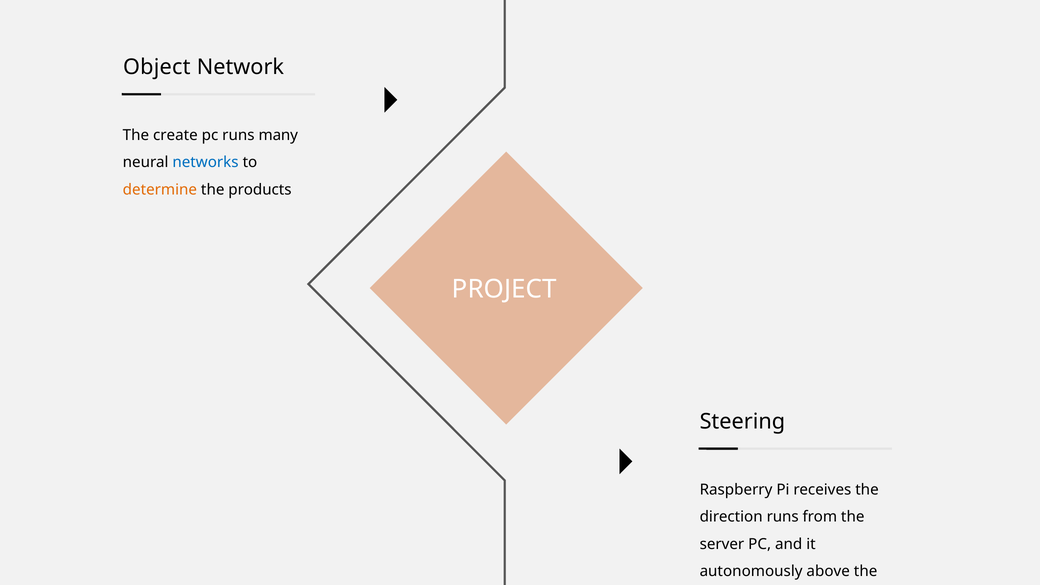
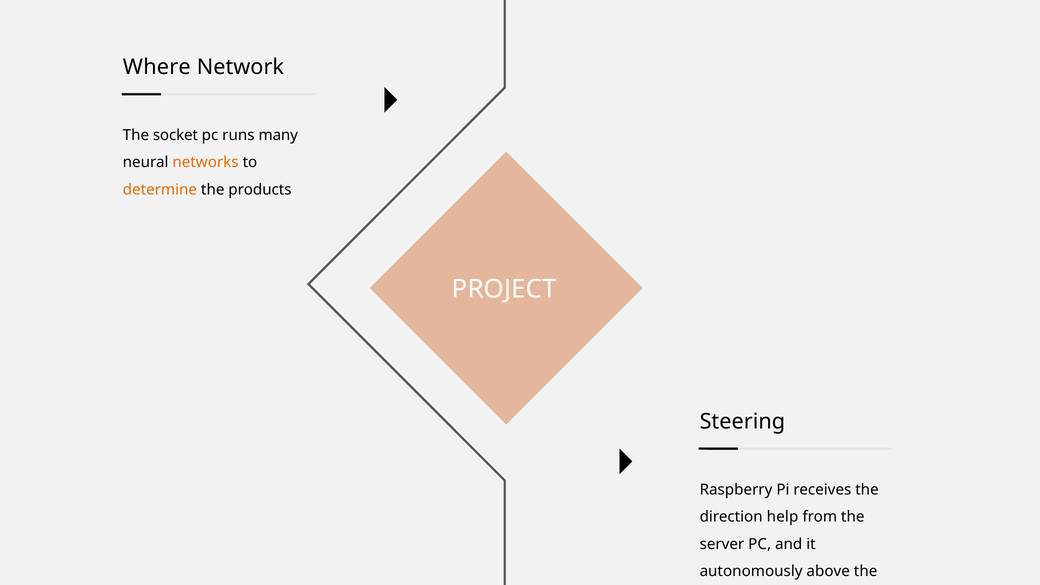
Object: Object -> Where (157, 67)
create: create -> socket (175, 135)
networks colour: blue -> orange (206, 162)
direction runs: runs -> help (783, 517)
